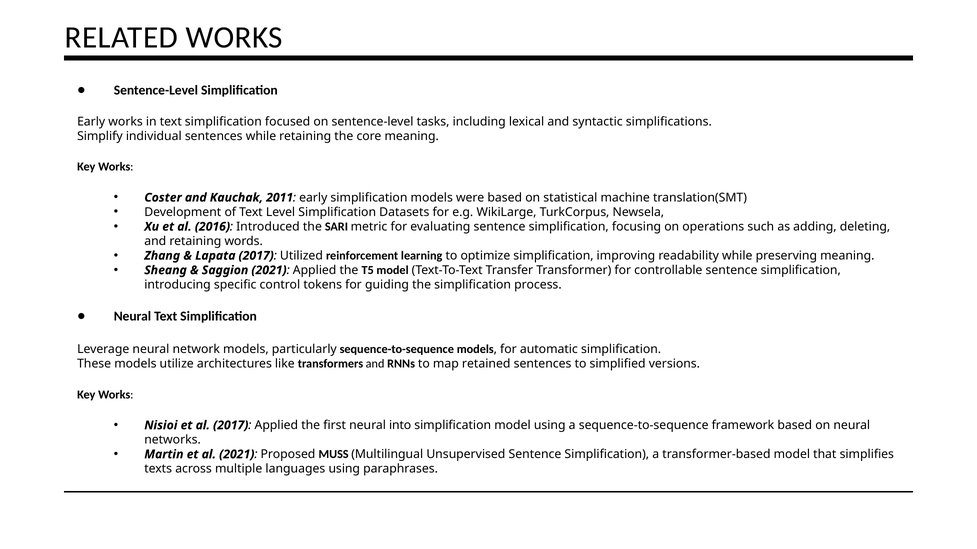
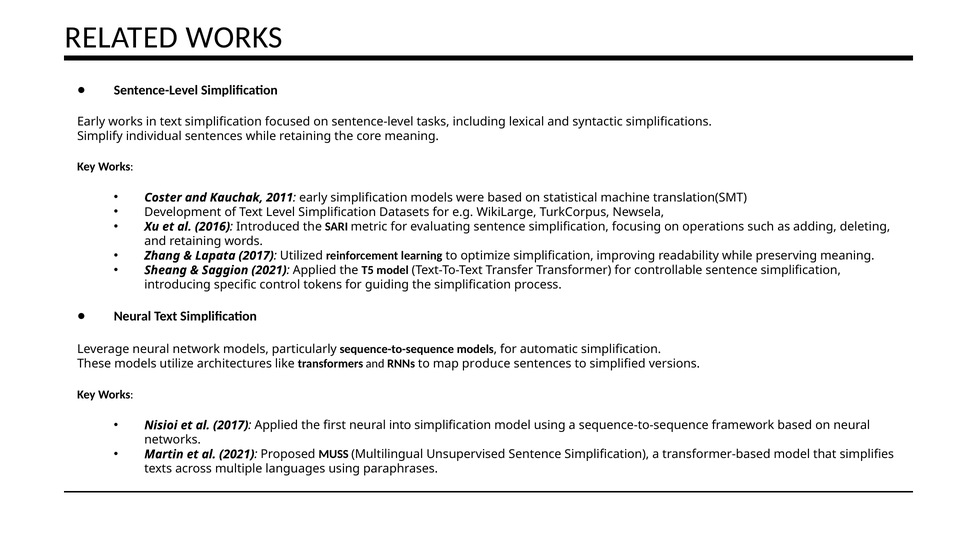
retained: retained -> produce (486, 364)
